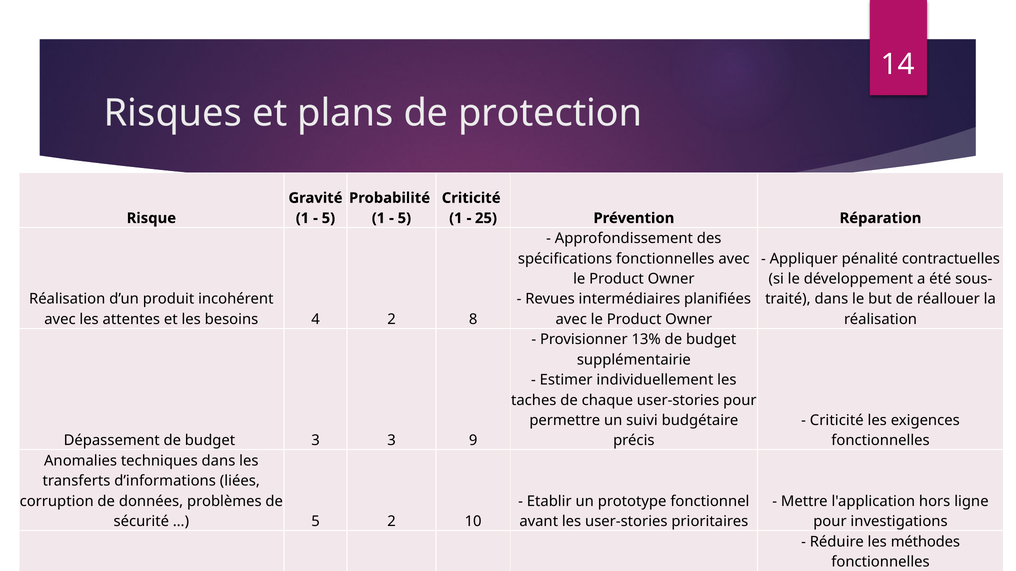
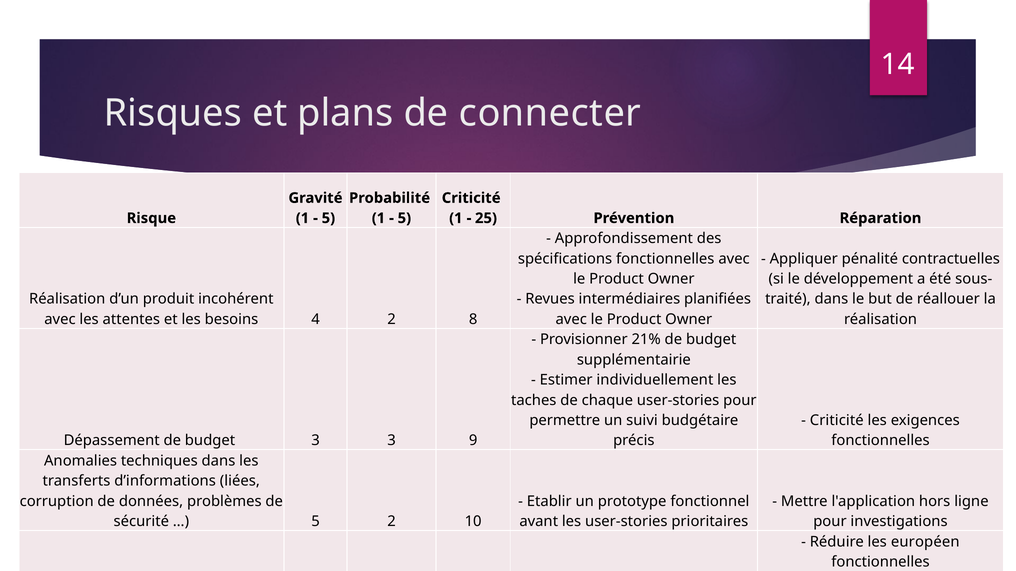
protection: protection -> connecter (550, 113)
13%: 13% -> 21% (646, 340)
méthodes: méthodes -> européen (925, 542)
